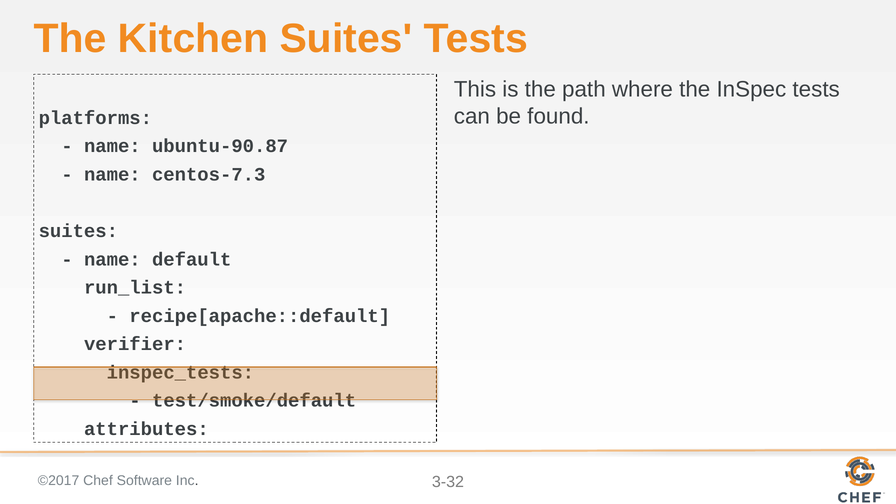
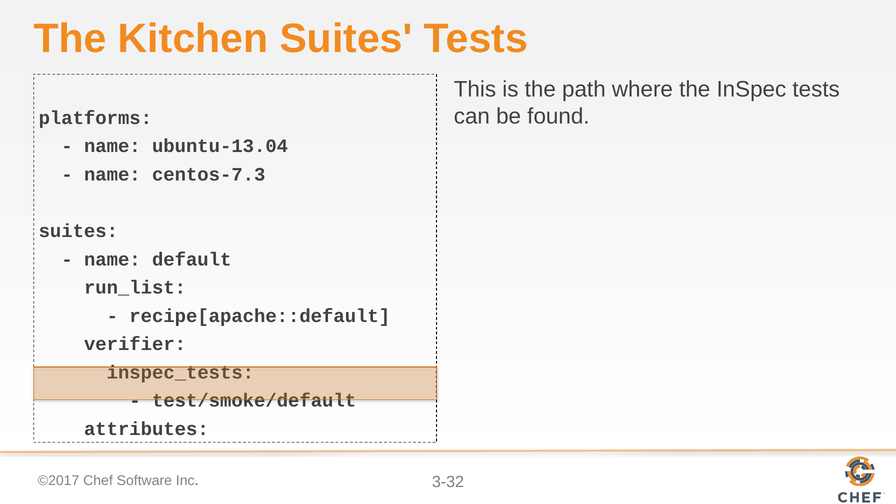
ubuntu-90.87: ubuntu-90.87 -> ubuntu-13.04 (220, 146)
